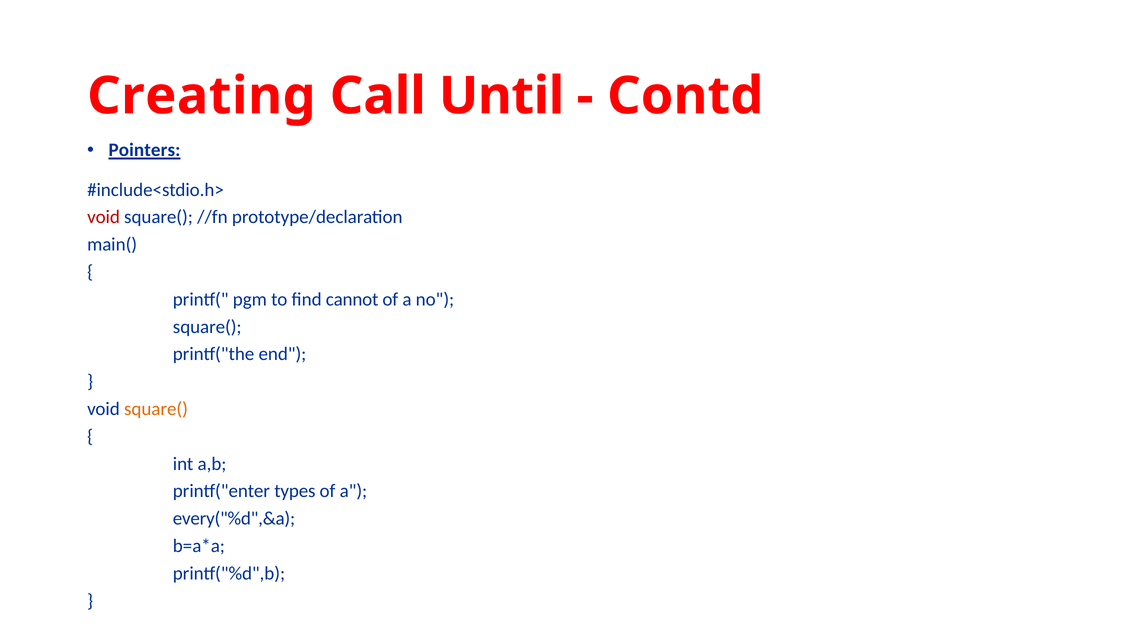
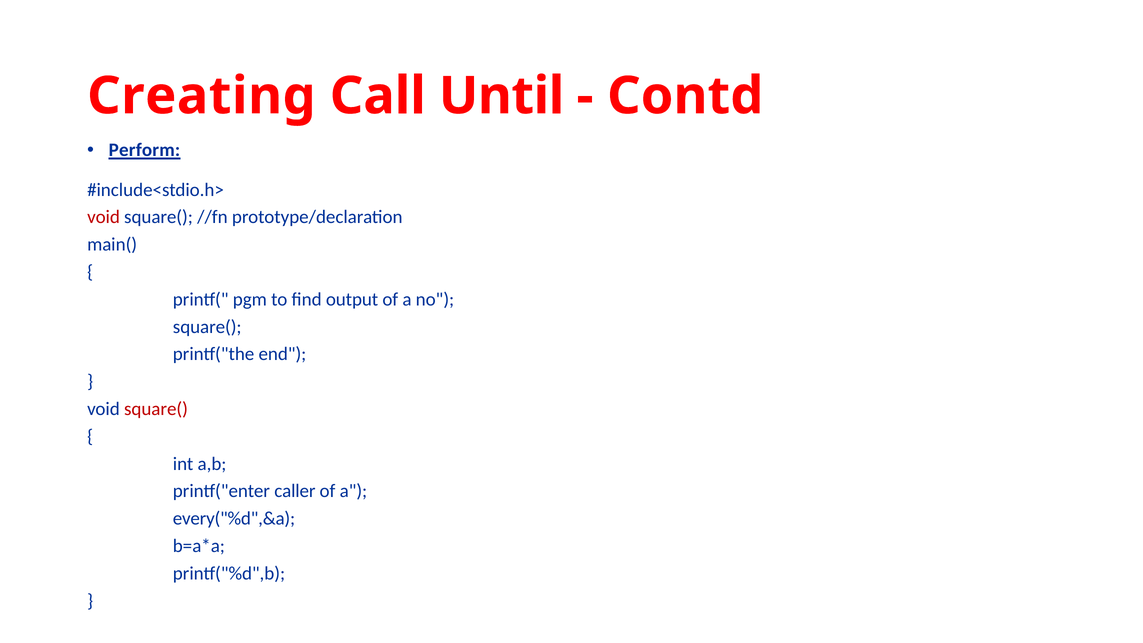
Pointers: Pointers -> Perform (144, 150)
cannot: cannot -> output (352, 299)
square( colour: orange -> red (156, 409)
types: types -> caller (295, 491)
